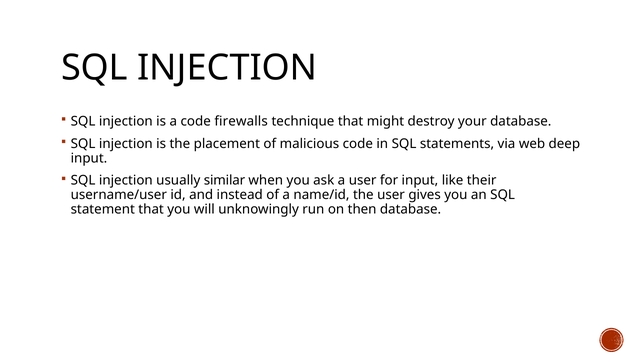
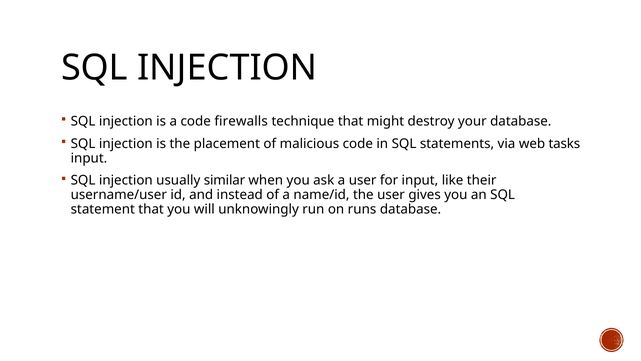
deep: deep -> tasks (564, 144)
then: then -> runs (362, 209)
